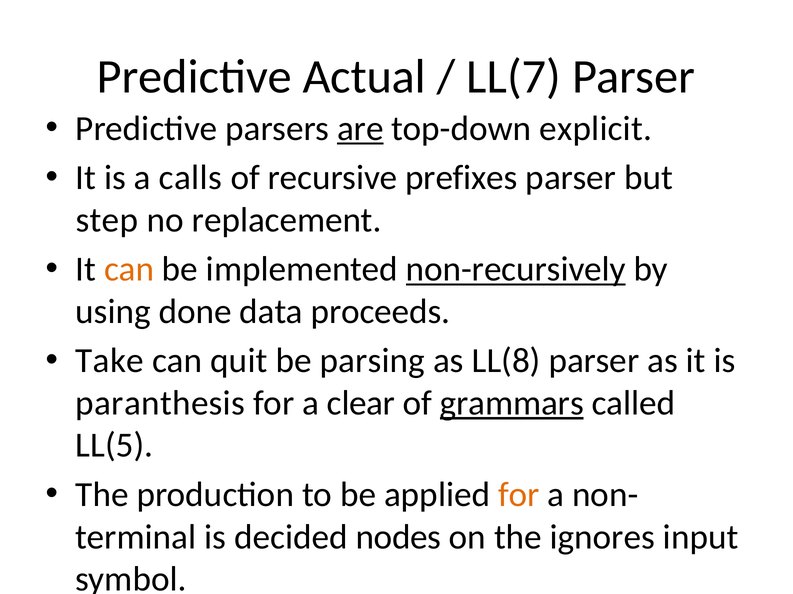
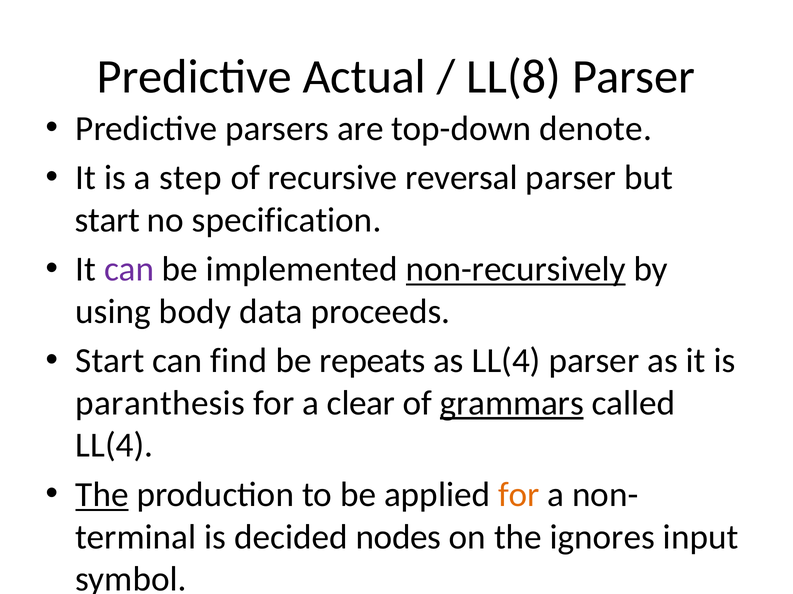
LL(7: LL(7 -> LL(8 (514, 77)
are underline: present -> none (360, 129)
explicit: explicit -> denote (596, 129)
calls: calls -> step (190, 178)
prefixes: prefixes -> reversal (461, 178)
step: step -> start (107, 220)
replacement: replacement -> specification (287, 220)
can colour: orange -> purple (129, 270)
done: done -> body (195, 312)
Take: Take -> Start (110, 361)
quit: quit -> find (239, 361)
parsing: parsing -> repeats (373, 361)
as LL(8: LL(8 -> LL(4 (506, 361)
LL(5: LL(5 -> LL(4 (114, 446)
The underline: none -> present (102, 495)
